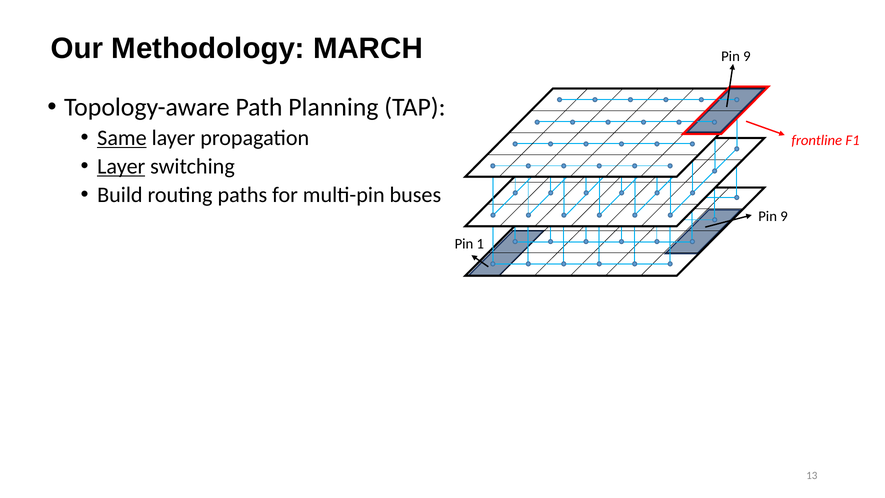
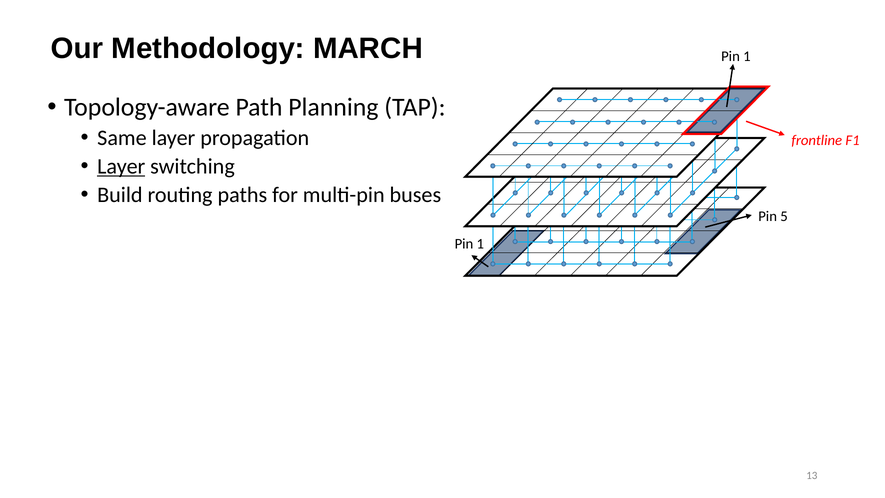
9: 9 -> 1 (747, 56)
Same underline: present -> none (122, 138)
9: 9 -> 5 (784, 216)
